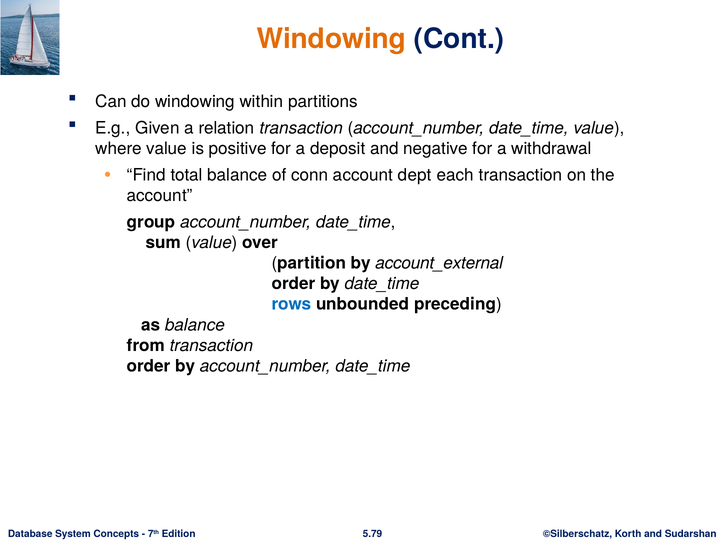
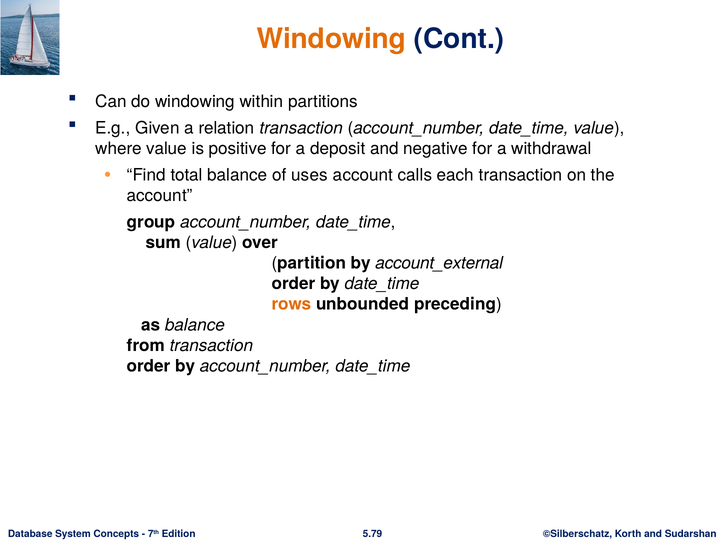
conn: conn -> uses (310, 175)
dept: dept -> calls (415, 175)
rows colour: blue -> orange (292, 304)
